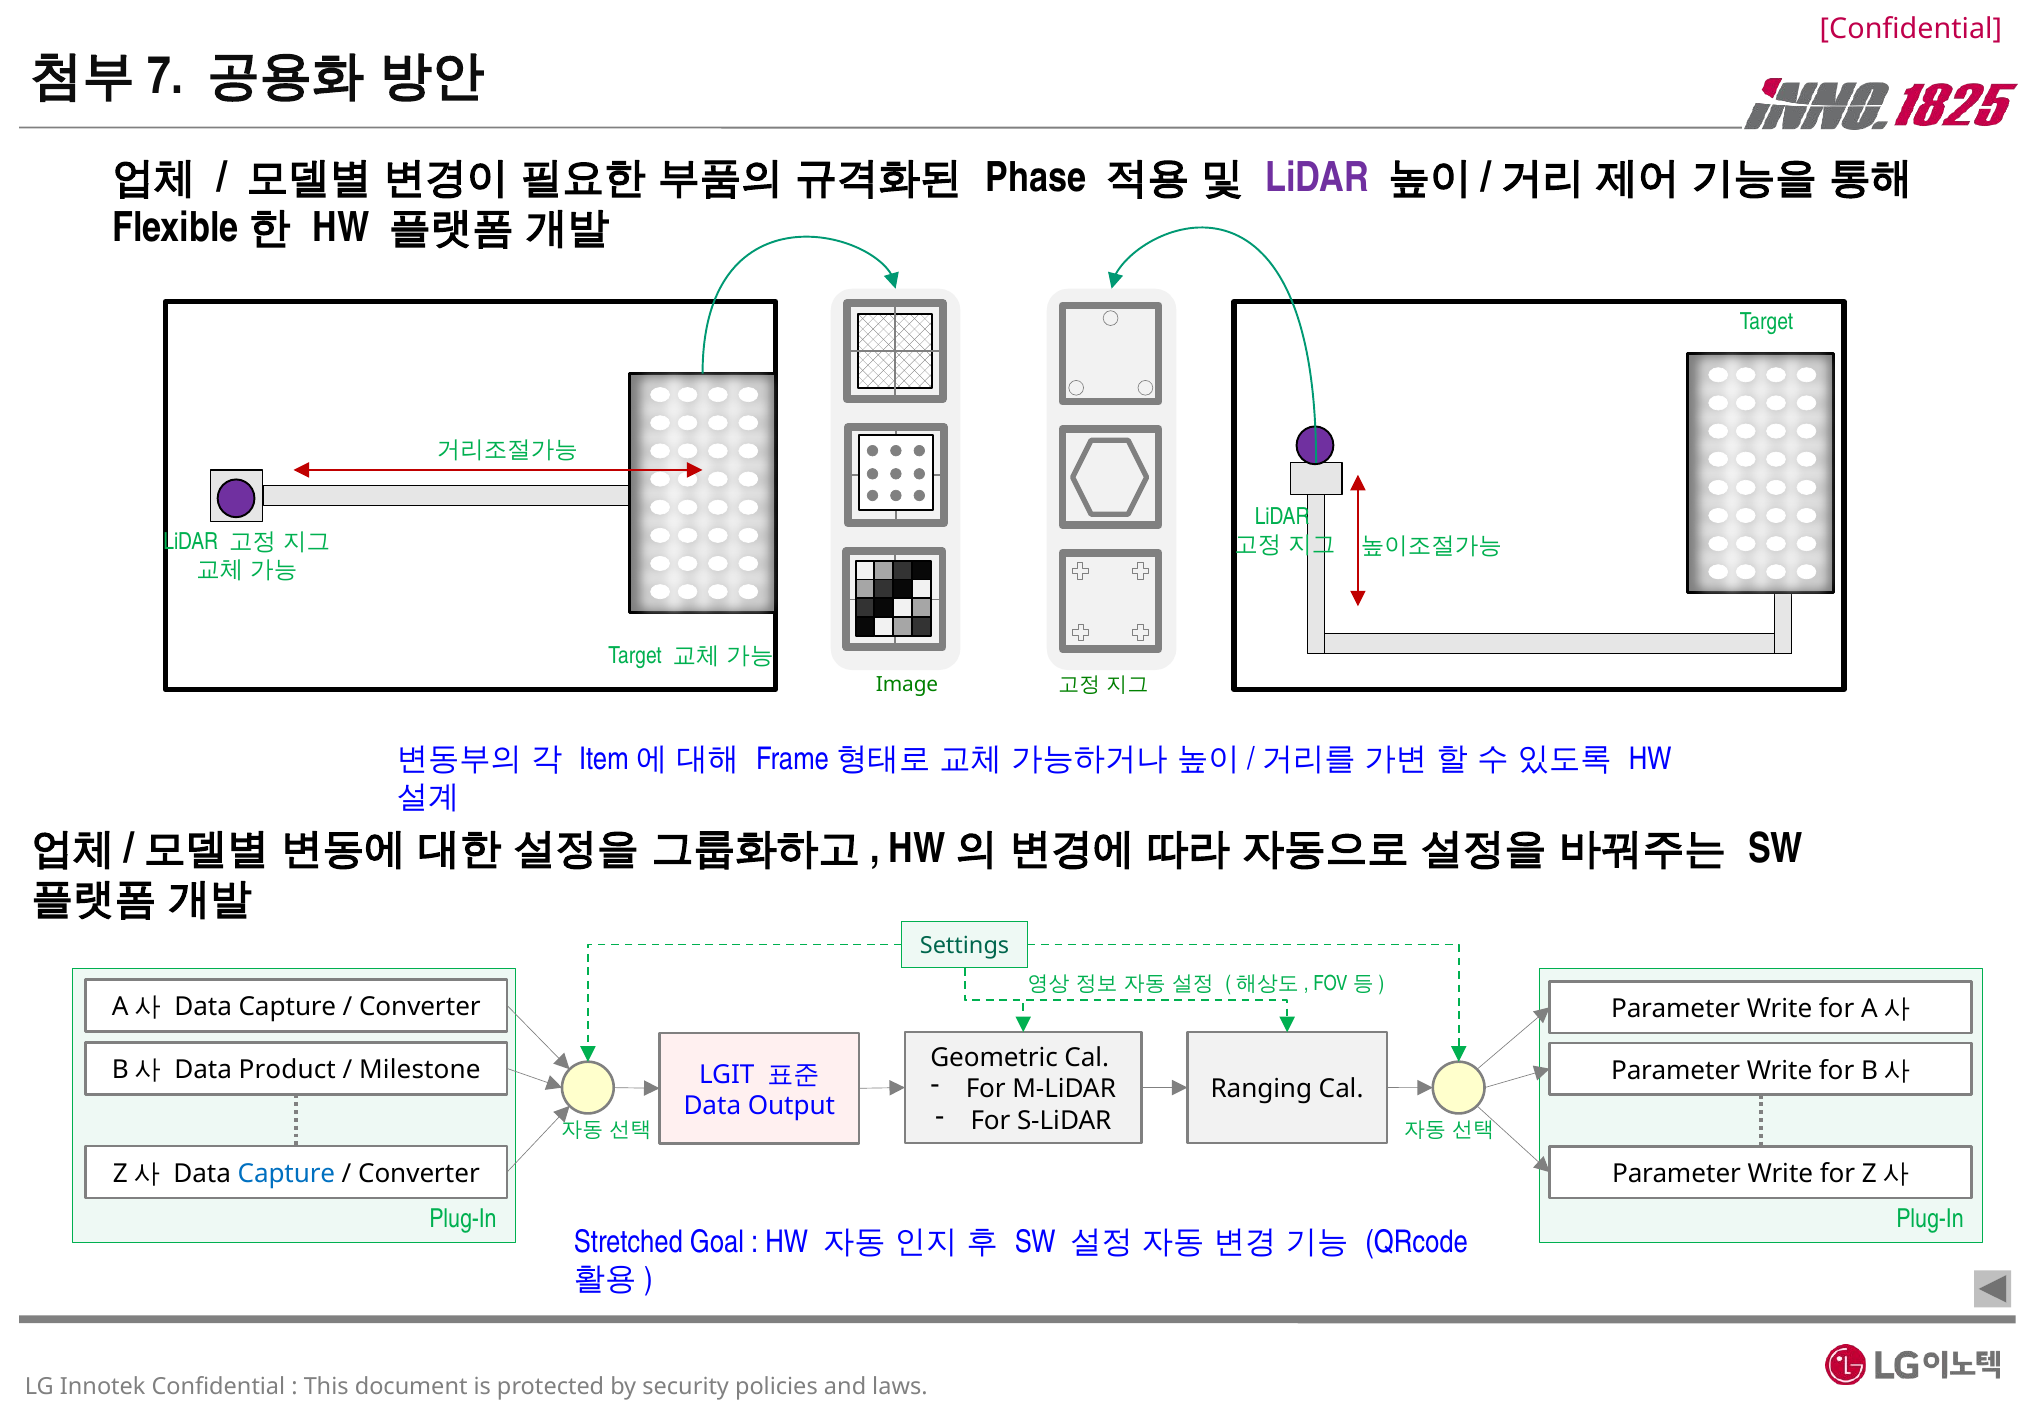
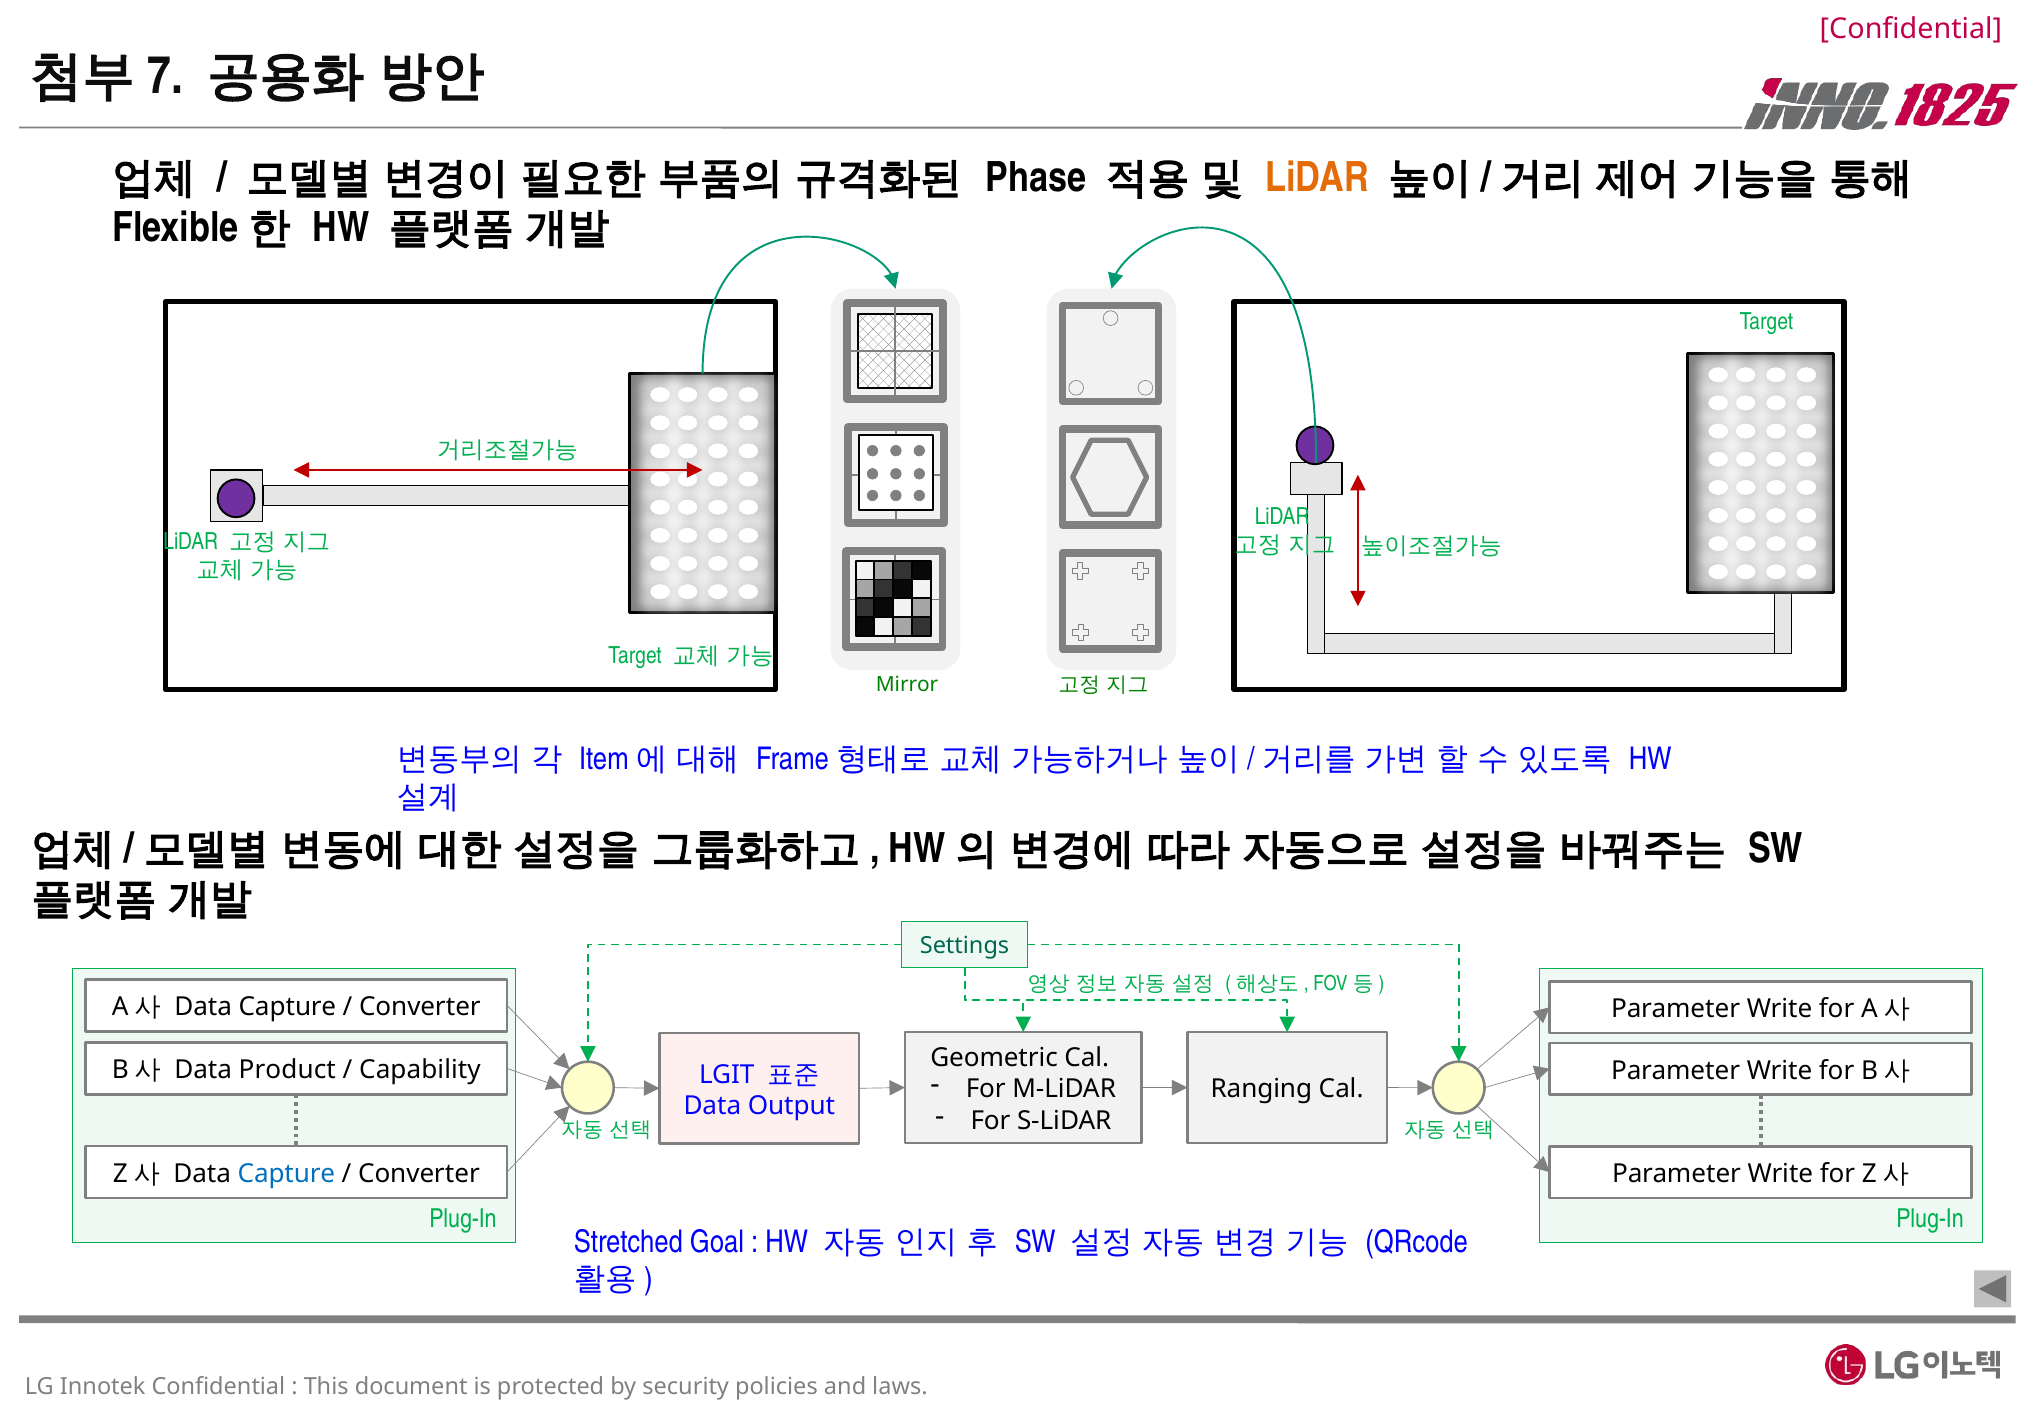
LiDAR colour: purple -> orange (1317, 178)
Image: Image -> Mirror (907, 684)
Milestone: Milestone -> Capability (420, 1070)
